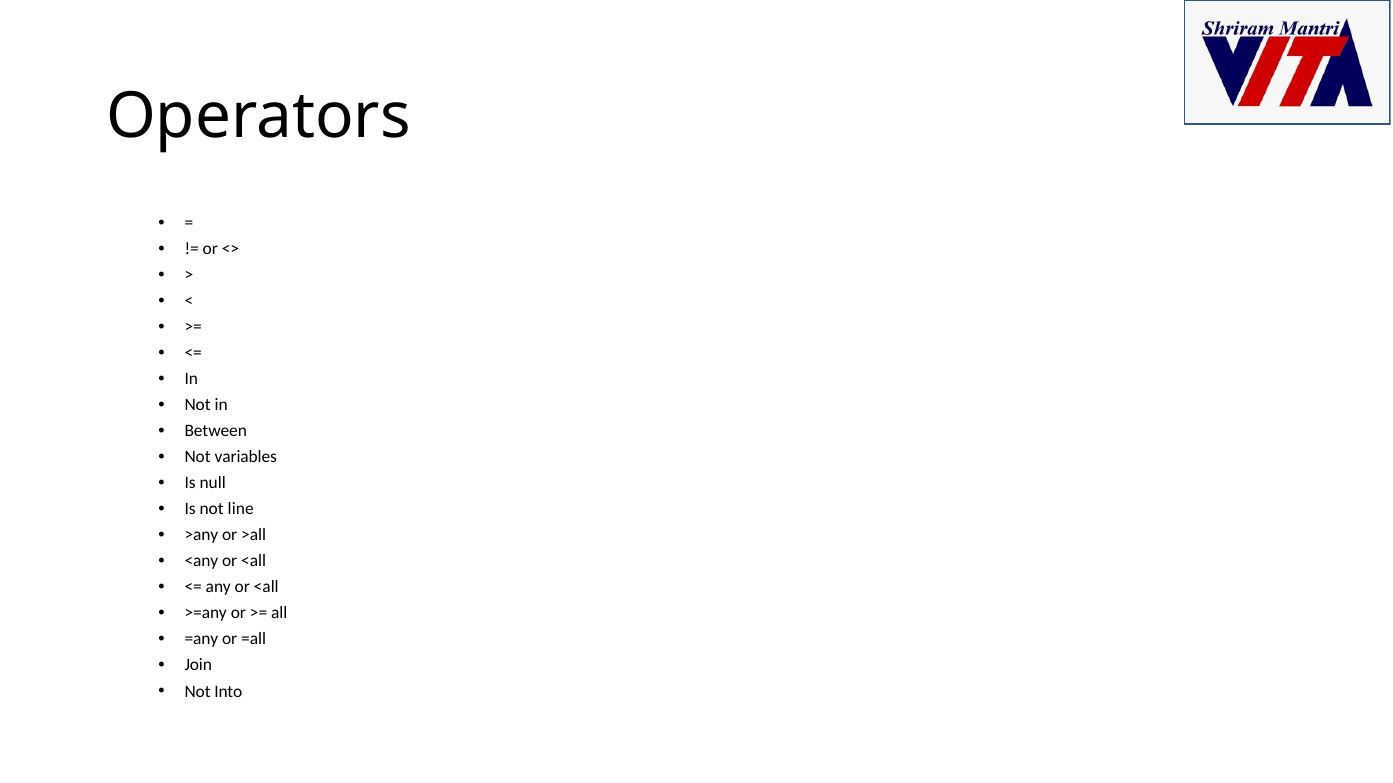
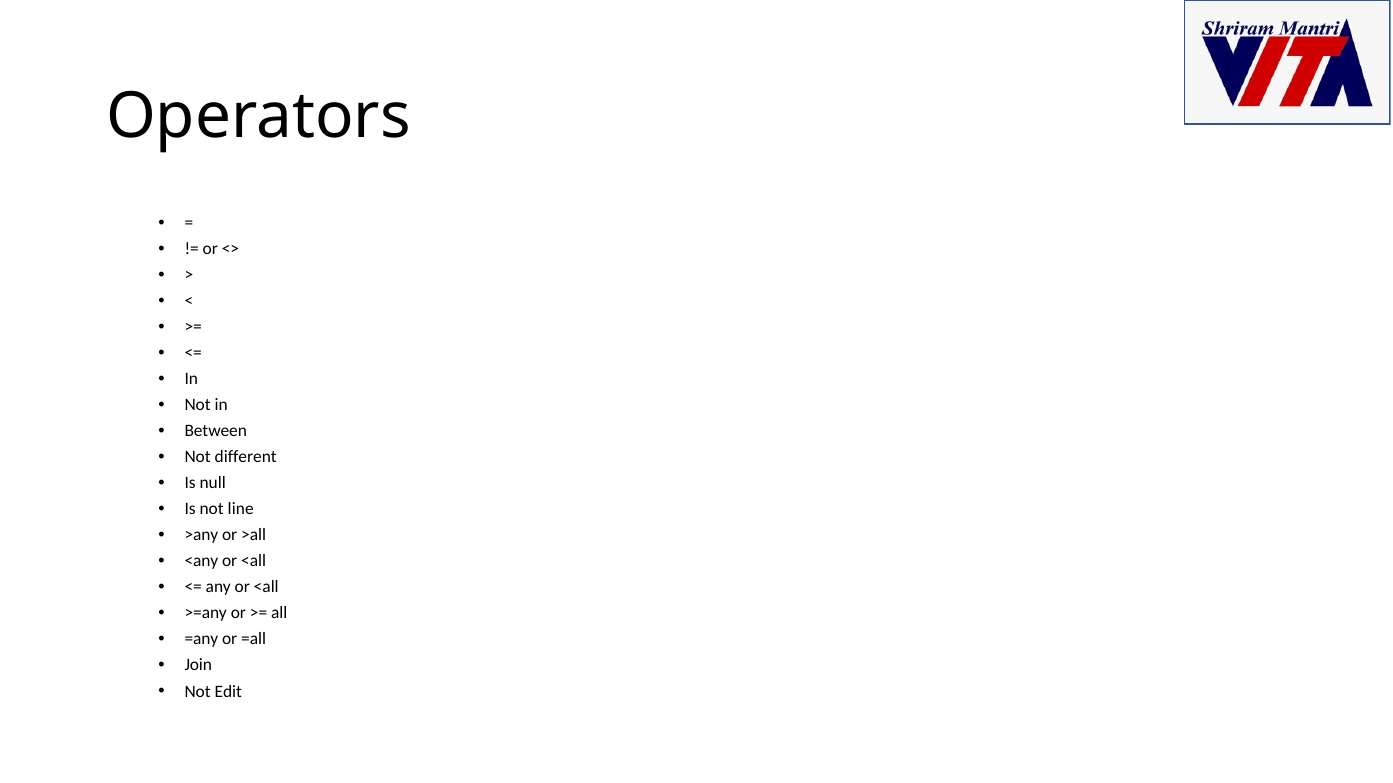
variables: variables -> different (246, 457)
Into: Into -> Edit (228, 692)
